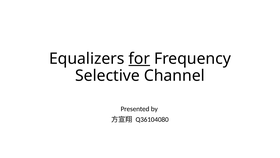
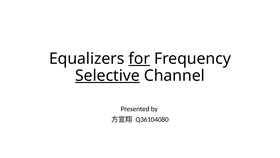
Selective underline: none -> present (107, 76)
